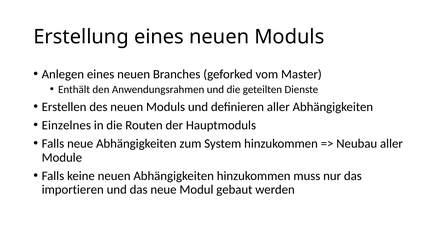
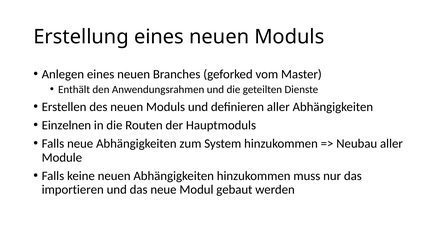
Einzelnes: Einzelnes -> Einzelnen (66, 125)
